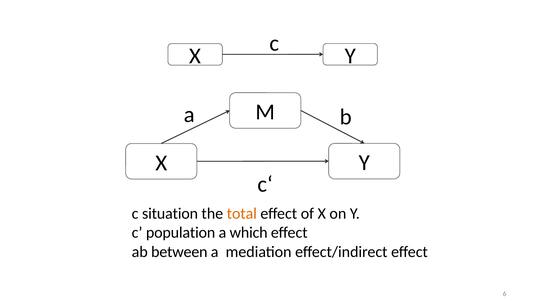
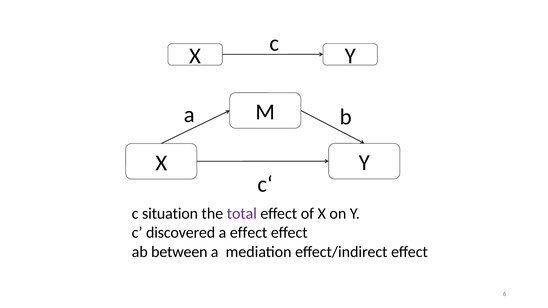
total colour: orange -> purple (242, 214)
population: population -> discovered (181, 233)
a which: which -> effect (249, 233)
